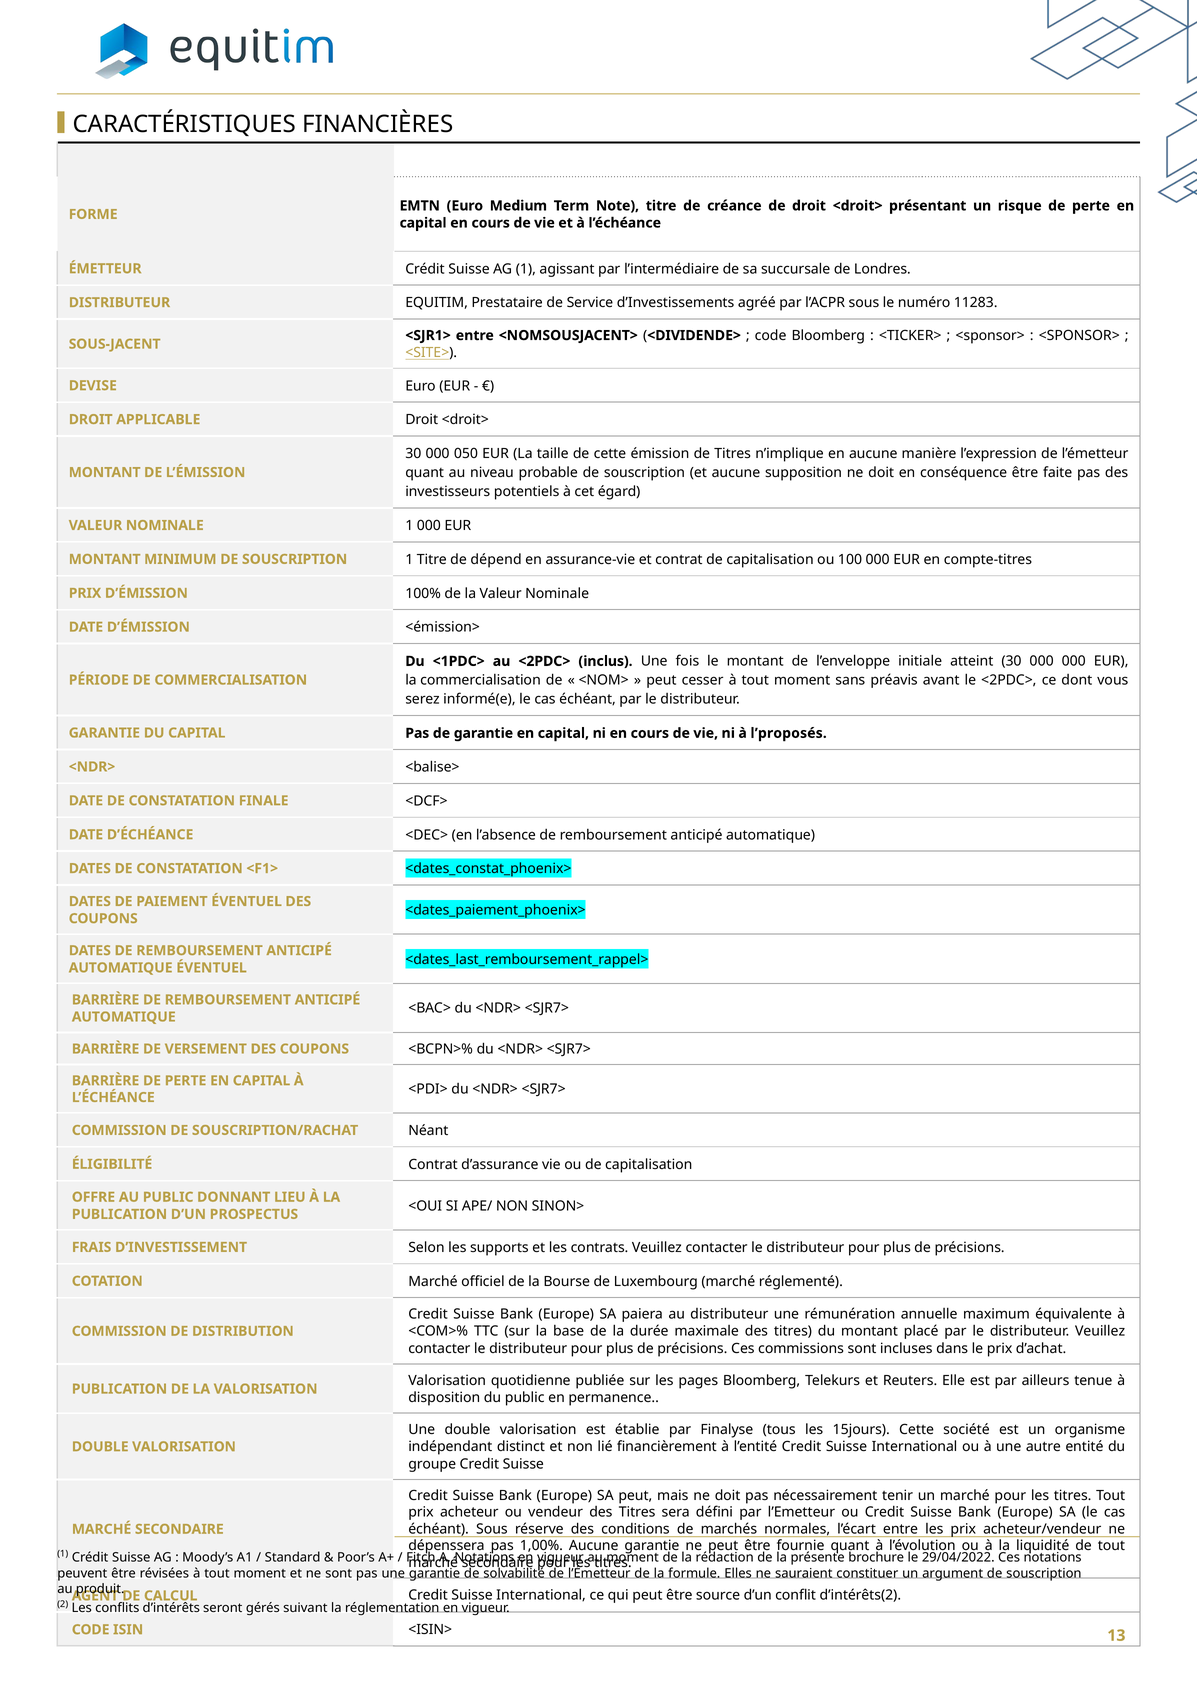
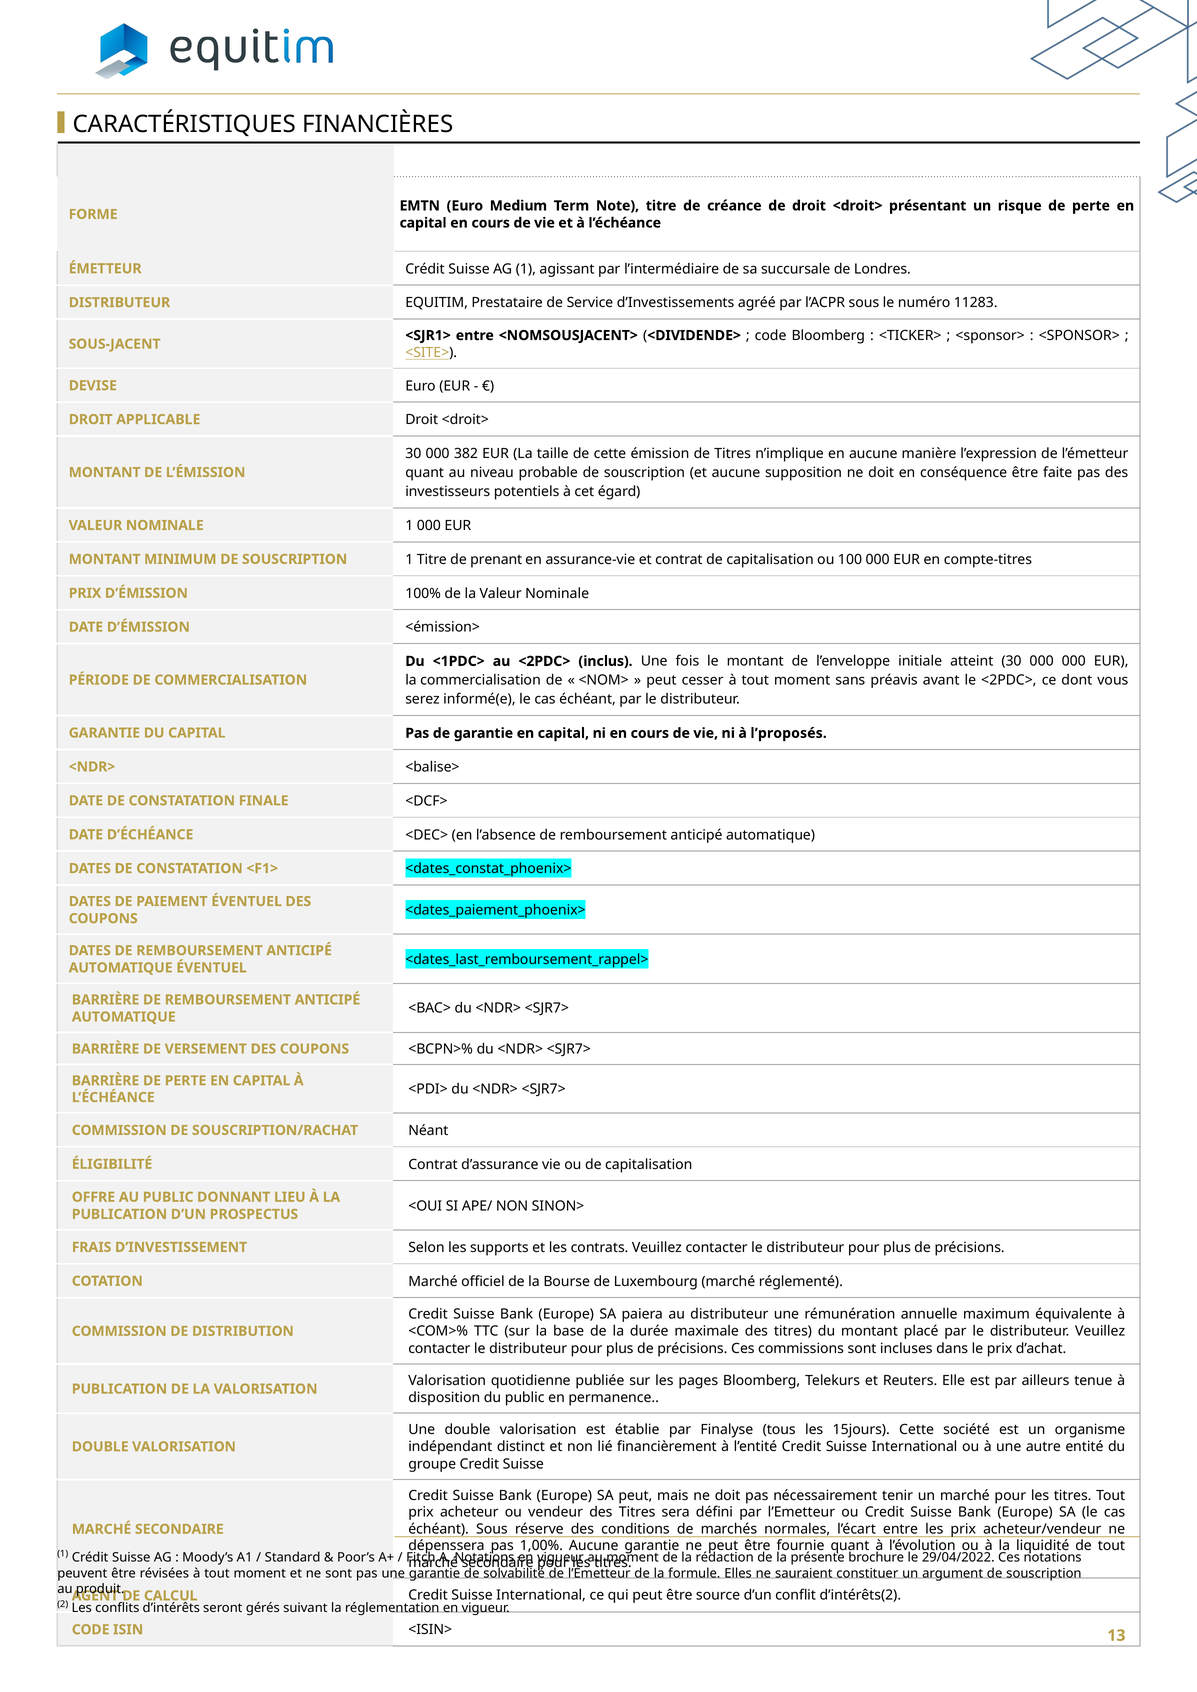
050: 050 -> 382 (466, 454)
dépend: dépend -> prenant (496, 560)
